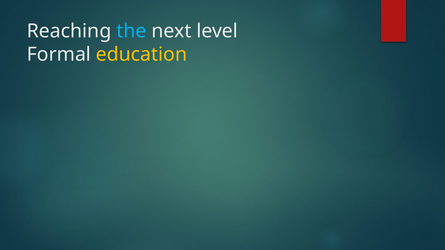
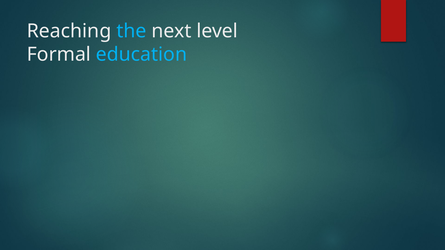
education colour: yellow -> light blue (142, 55)
